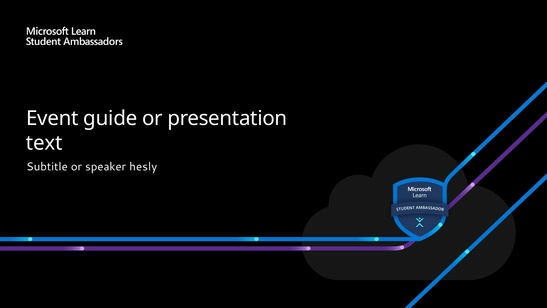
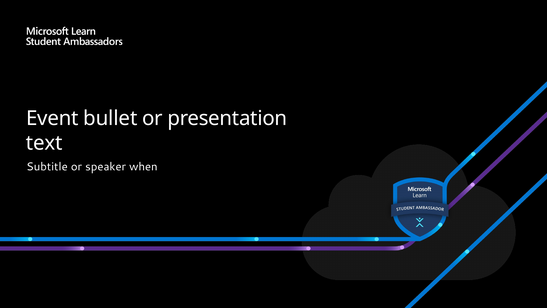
guide: guide -> bullet (110, 118)
hesly: hesly -> when (143, 167)
